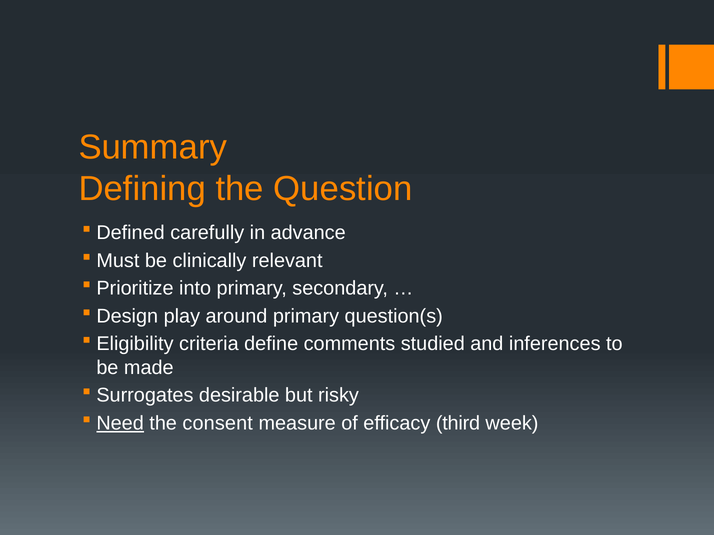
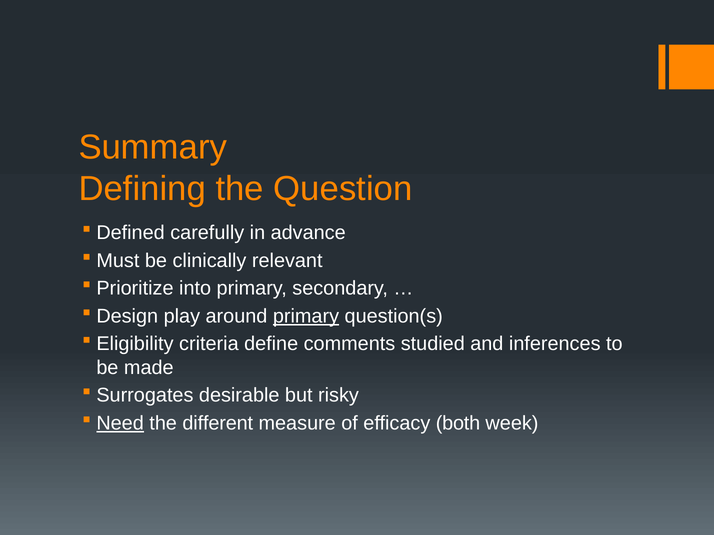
primary underline: none -> present (306, 316)
consent: consent -> different (218, 424)
third: third -> both (458, 424)
